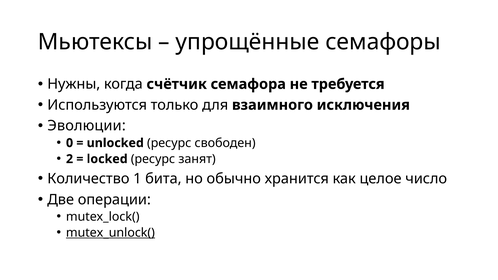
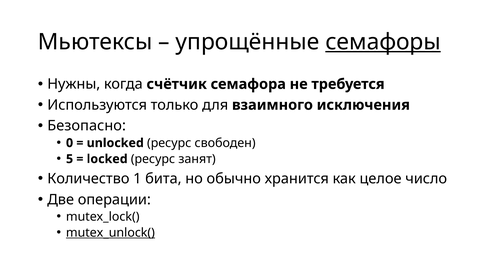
семафоры underline: none -> present (383, 42)
Эволюции: Эволюции -> Безопасно (87, 126)
2: 2 -> 5 (70, 159)
